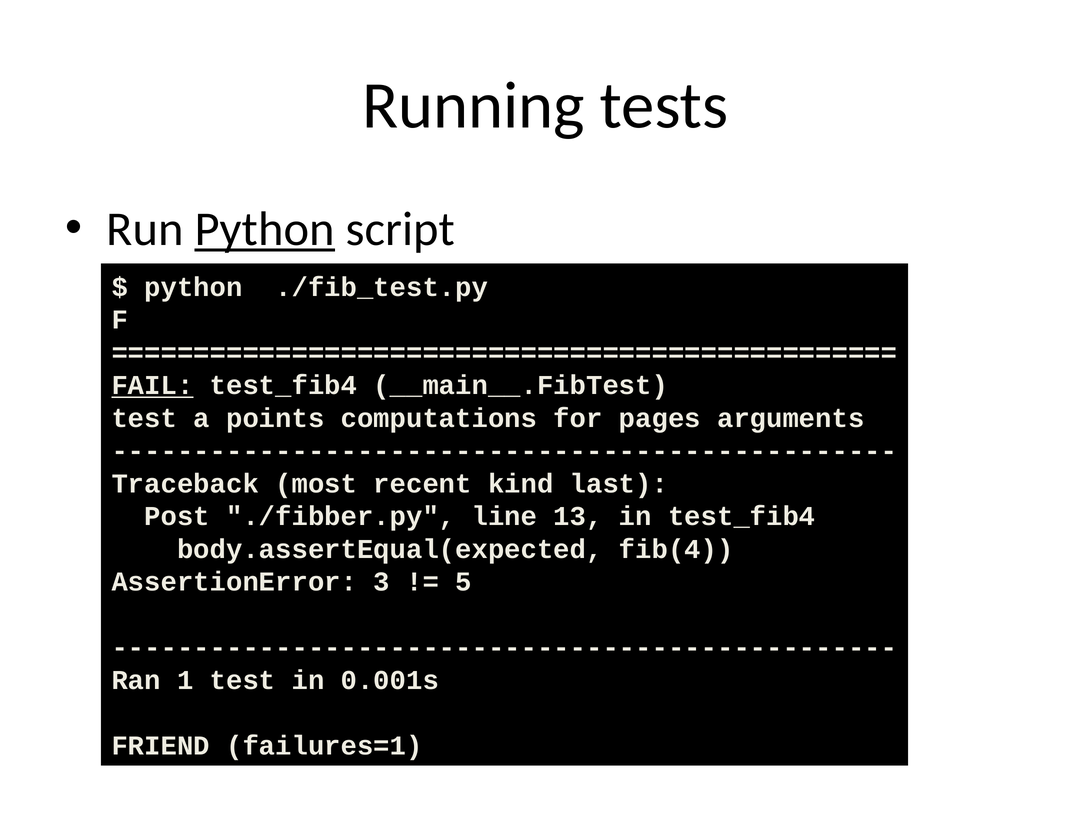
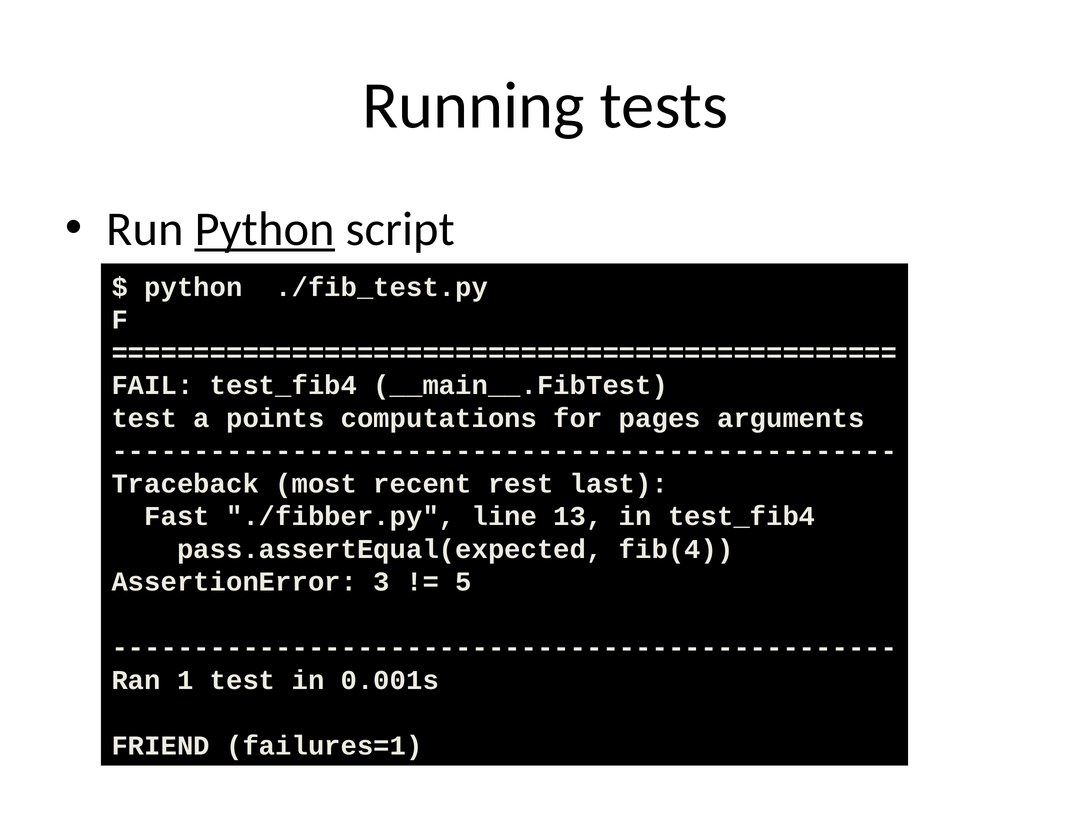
FAIL underline: present -> none (153, 385)
kind: kind -> rest (521, 483)
Post: Post -> Fast (177, 516)
body.assertEqual(expected: body.assertEqual(expected -> pass.assertEqual(expected (390, 549)
